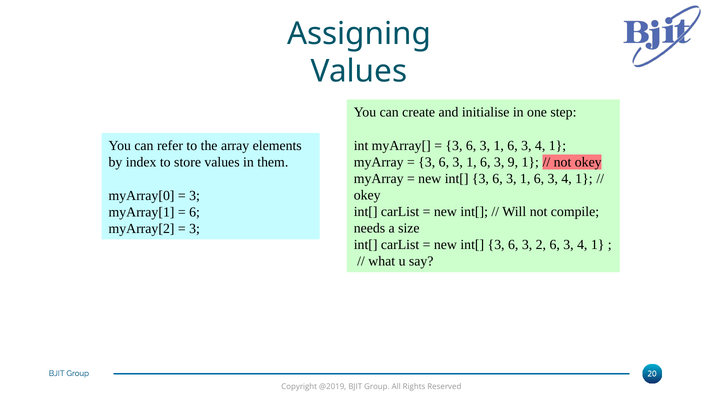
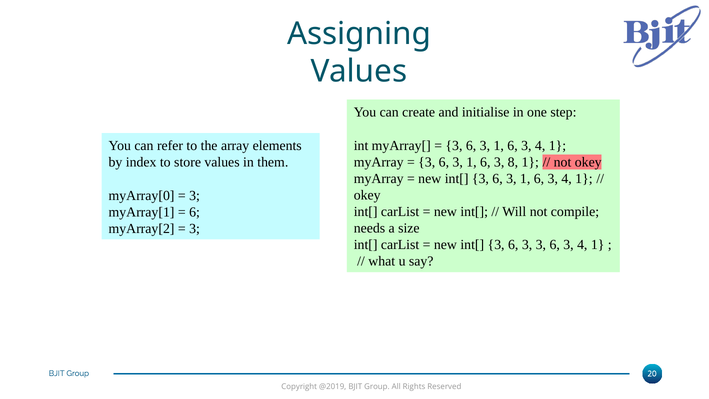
9: 9 -> 8 (513, 162)
3 2: 2 -> 3 (541, 245)
